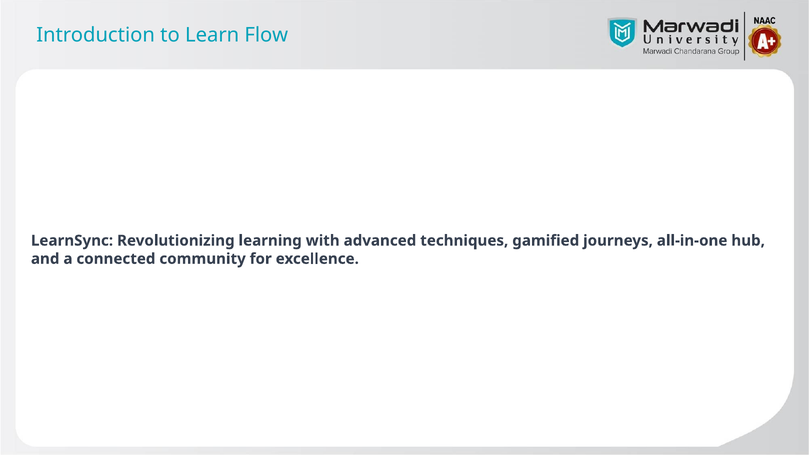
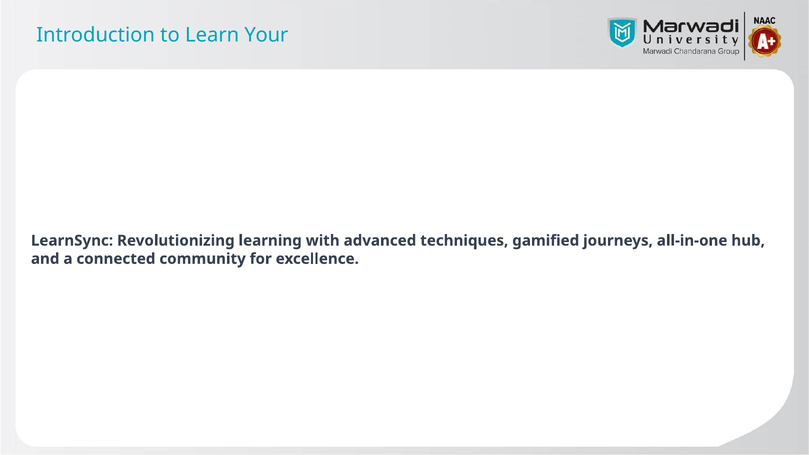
Flow: Flow -> Your (266, 35)
